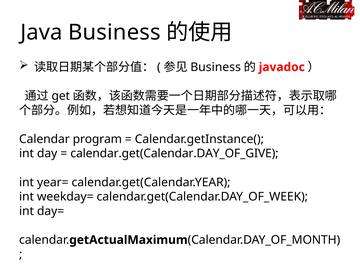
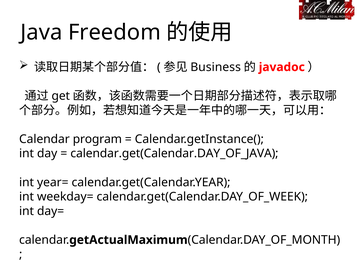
Java Business: Business -> Freedom (114, 32)
calendar.get(Calendar.DAY_OF_GIVE: calendar.get(Calendar.DAY_OF_GIVE -> calendar.get(Calendar.DAY_OF_JAVA (174, 154)
